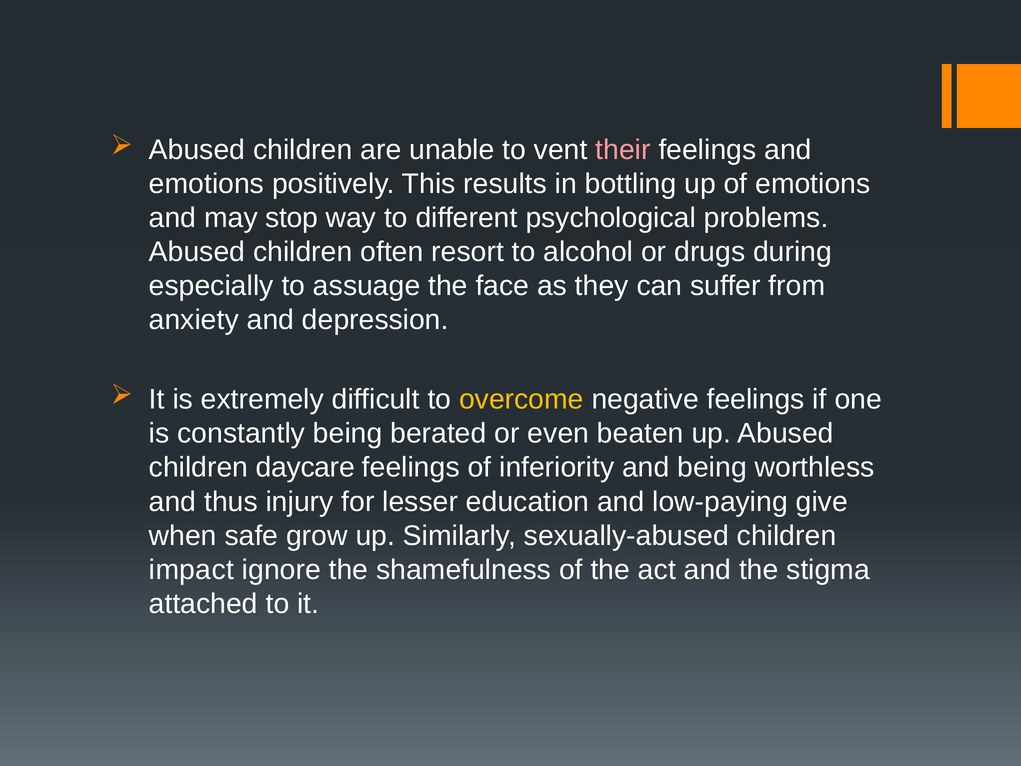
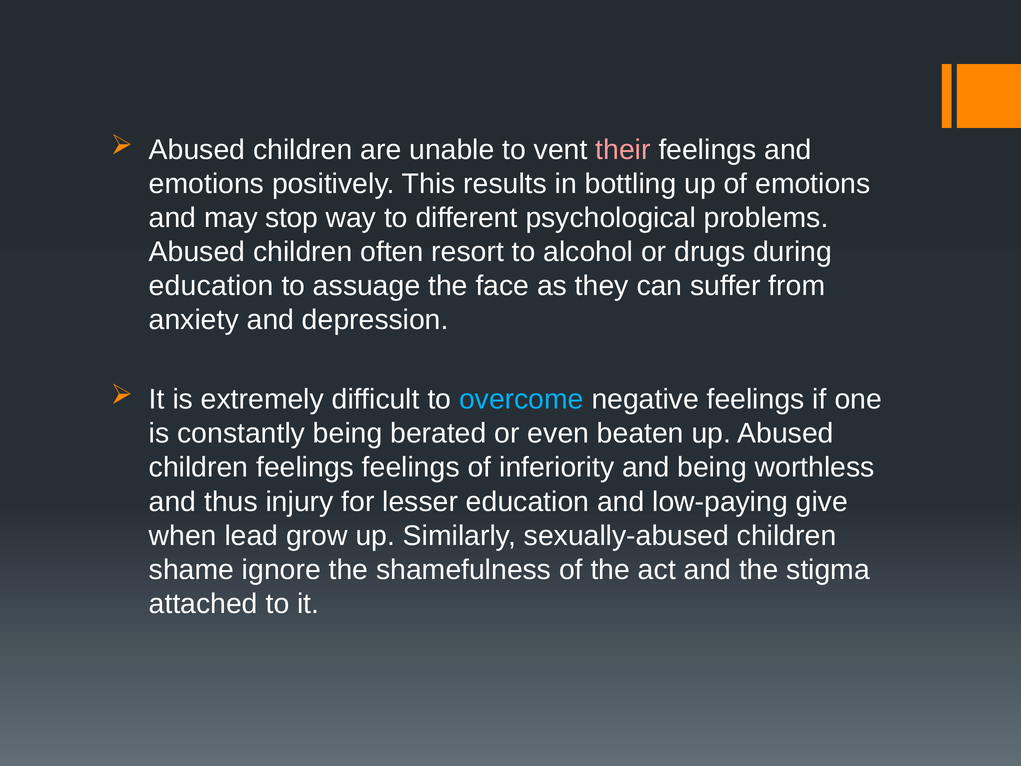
especially: especially -> education (211, 286)
overcome colour: yellow -> light blue (521, 399)
children daycare: daycare -> feelings (305, 467)
safe: safe -> lead (251, 536)
impact: impact -> shame (192, 570)
